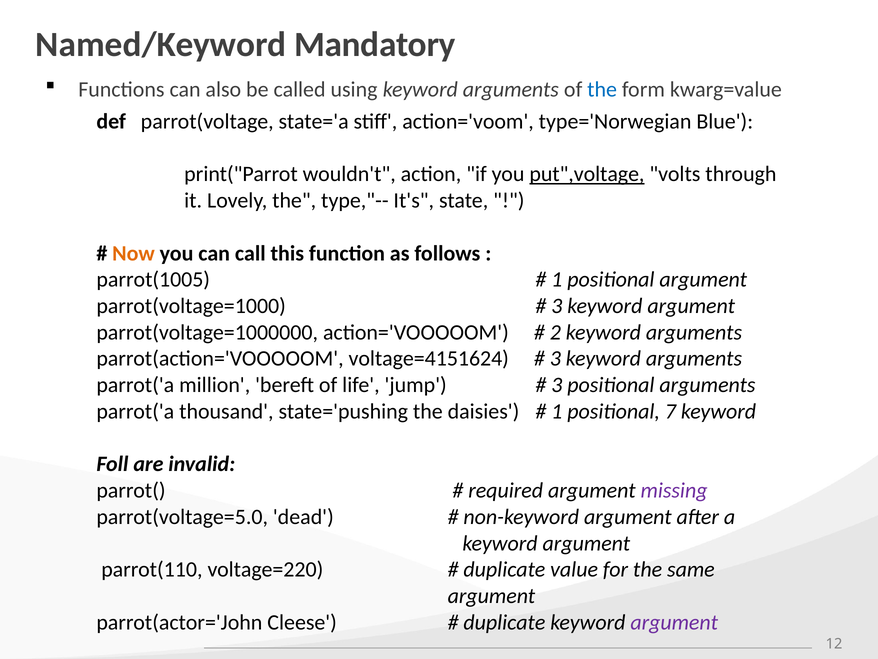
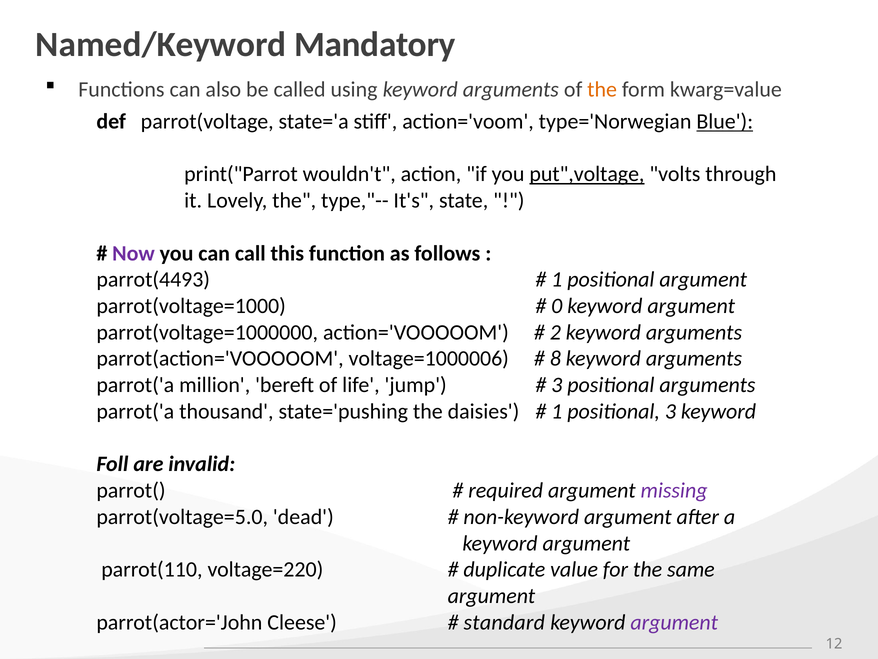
the colour: blue -> orange (602, 89)
Blue underline: none -> present (725, 121)
Now colour: orange -> purple (134, 253)
parrot(1005: parrot(1005 -> parrot(4493 (153, 279)
3: 3 -> 0 (557, 306)
voltage=4151624: voltage=4151624 -> voltage=1000006 (429, 358)
3: 3 -> 8 (555, 358)
positional 7: 7 -> 3 (671, 411)
duplicate: duplicate -> standard (504, 622)
